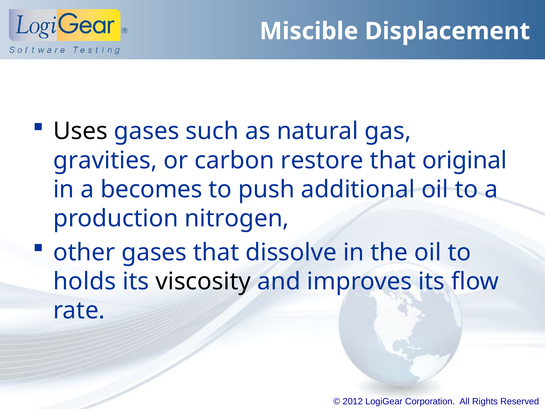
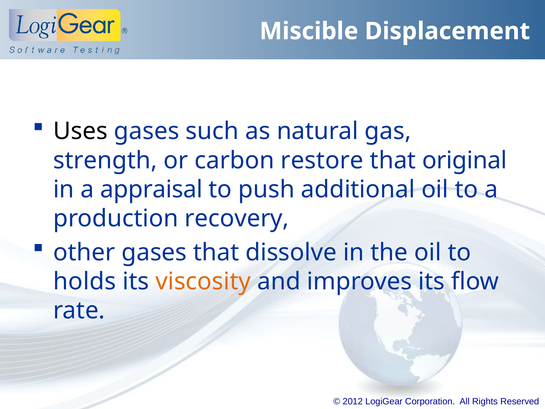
gravities: gravities -> strength (105, 160)
becomes: becomes -> appraisal (151, 189)
nitrogen: nitrogen -> recovery (237, 218)
viscosity colour: black -> orange (203, 281)
